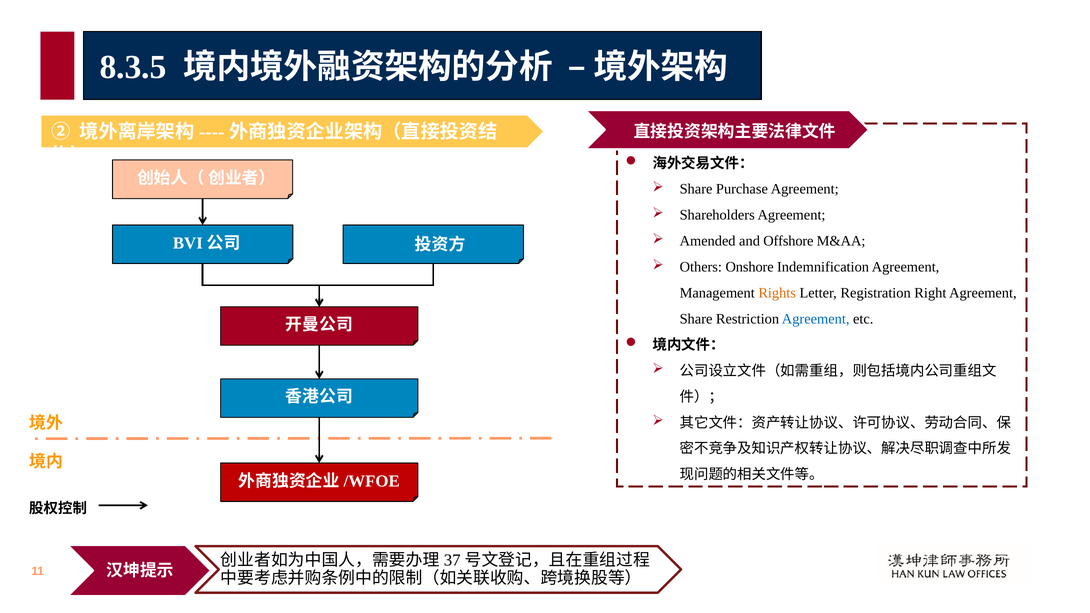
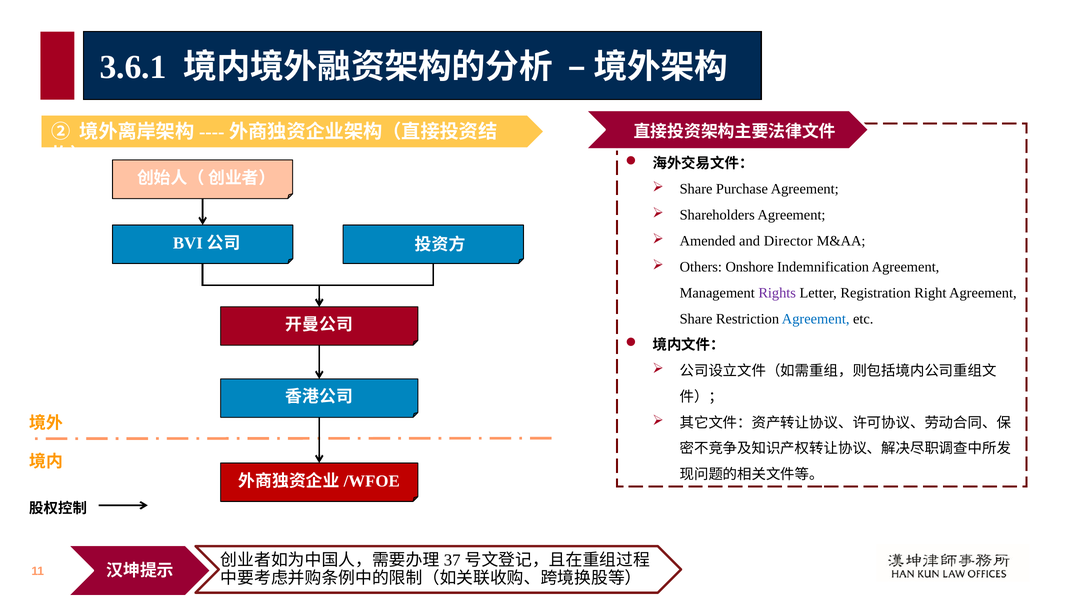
8.3.5: 8.3.5 -> 3.6.1 (133, 67)
Offshore: Offshore -> Director (788, 241)
Rights colour: orange -> purple (777, 293)
